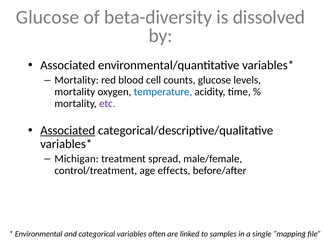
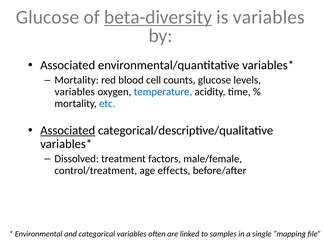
beta-diversity underline: none -> present (158, 17)
is dissolved: dissolved -> variables (269, 17)
mortality: mortality -> variables (75, 92)
etc colour: purple -> blue (107, 103)
Michigan: Michigan -> Dissolved (77, 159)
spread: spread -> factors (165, 159)
